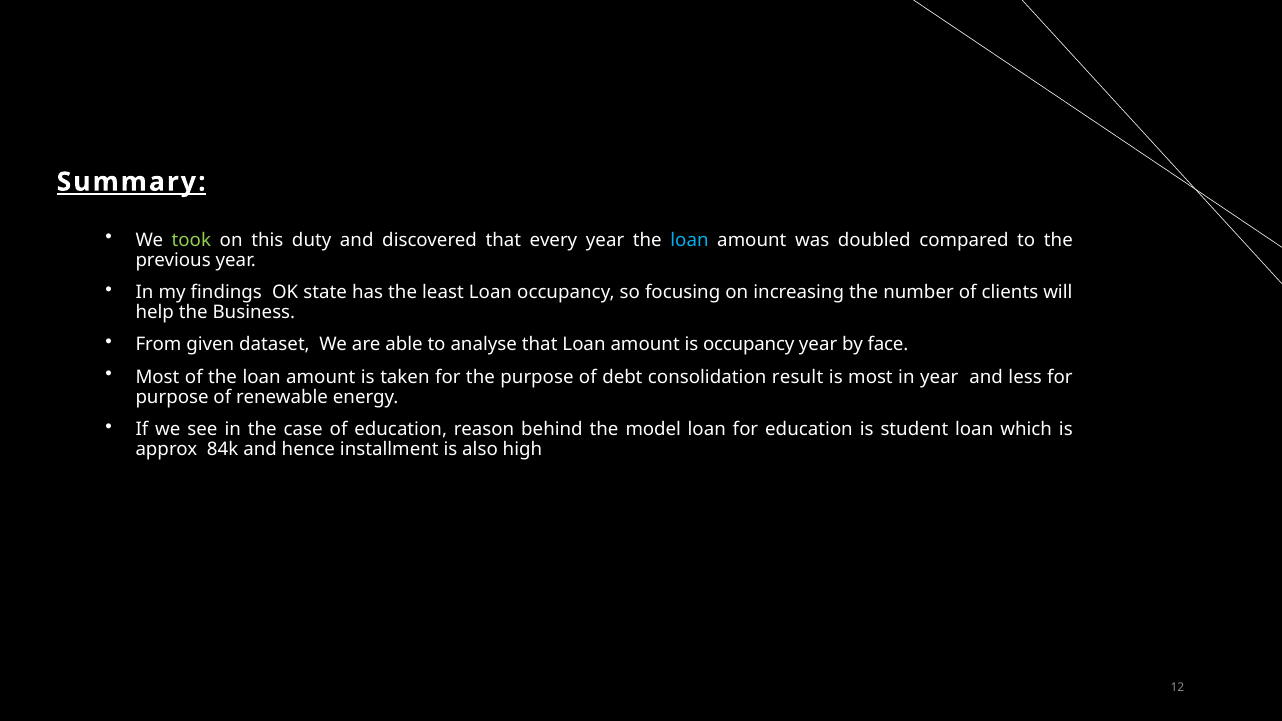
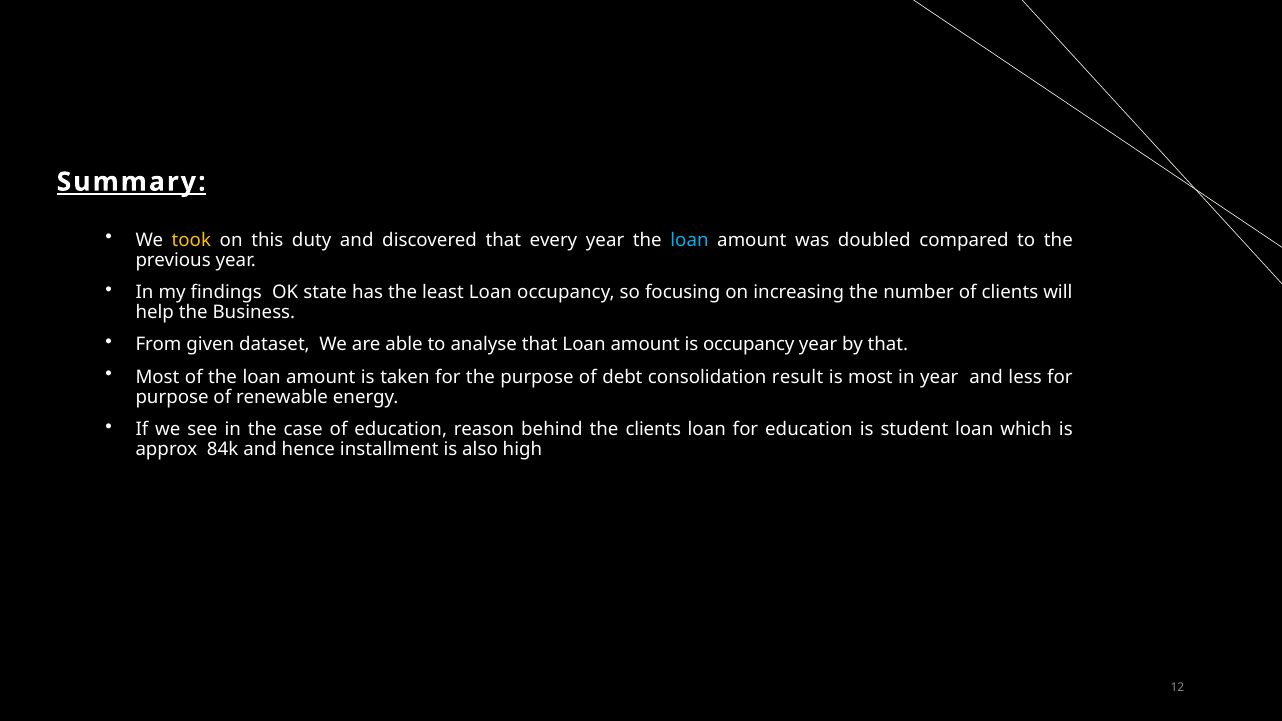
took colour: light green -> yellow (191, 240)
by face: face -> that (888, 345)
the model: model -> clients (653, 429)
